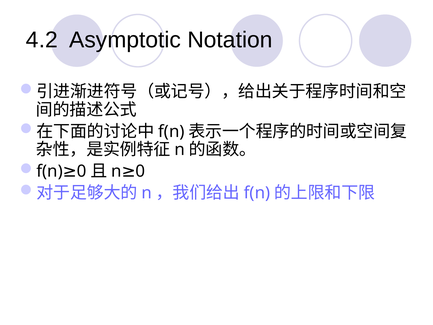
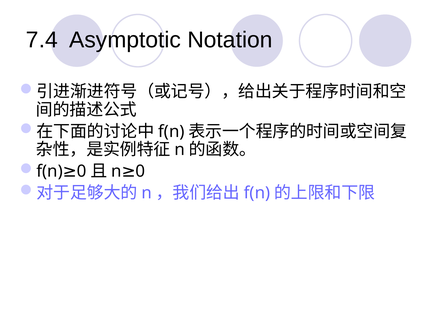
4.2: 4.2 -> 7.4 (42, 40)
